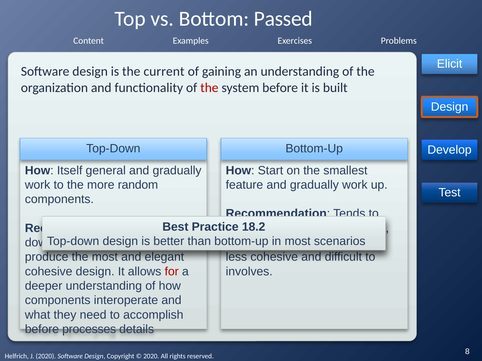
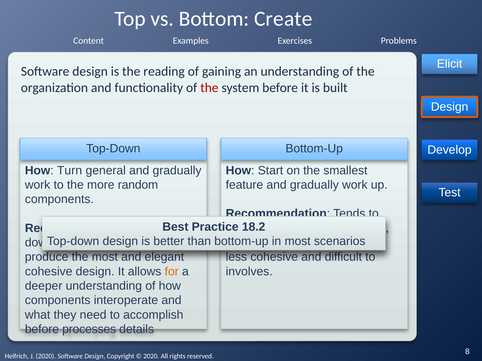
Passed: Passed -> Create (283, 19)
current: current -> reading (164, 72)
Itself: Itself -> Turn (70, 171)
for colour: red -> orange (172, 272)
